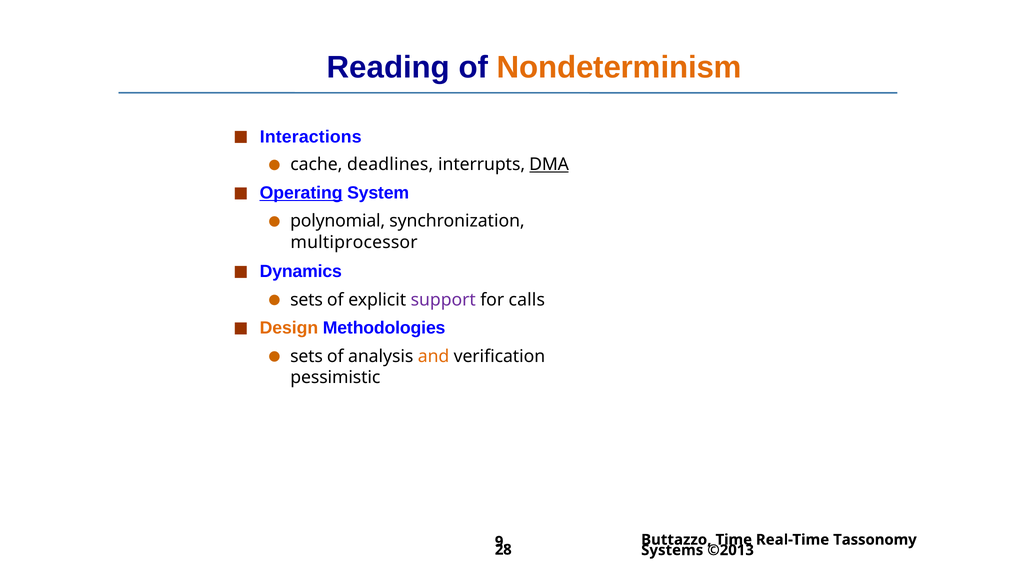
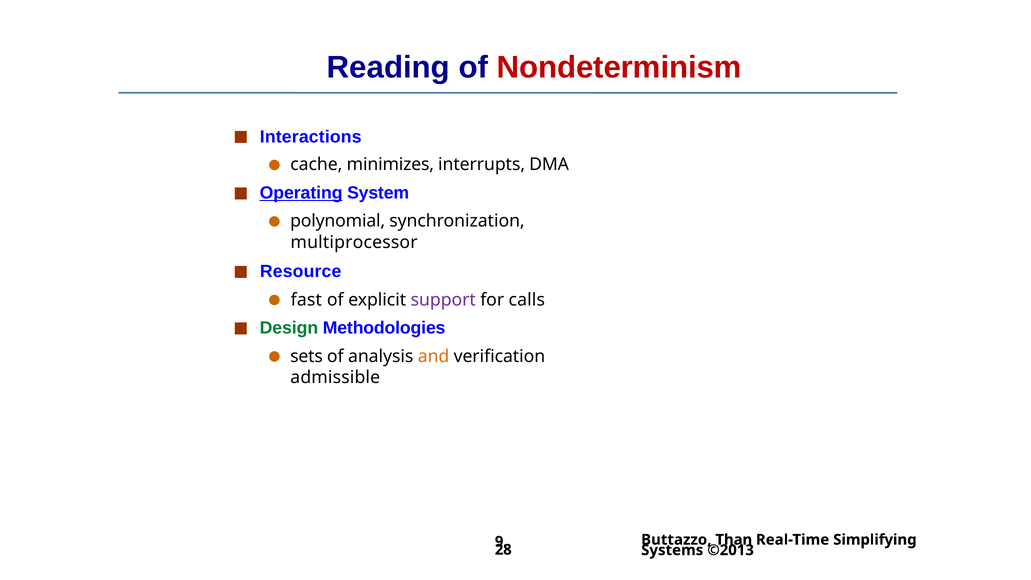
Nondeterminism colour: orange -> red (619, 68)
deadlines: deadlines -> minimizes (390, 165)
DMA underline: present -> none (549, 165)
Dynamics: Dynamics -> Resource (301, 271)
sets: sets -> fast (306, 300)
Design colour: orange -> green (289, 328)
pessimistic: pessimistic -> admissible (335, 377)
Time: Time -> Than (734, 540)
Tassonomy: Tassonomy -> Simplifying (875, 540)
